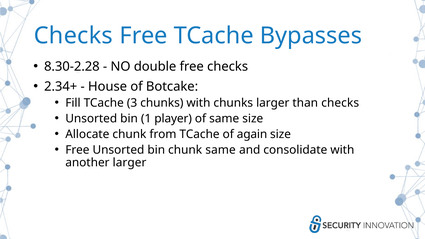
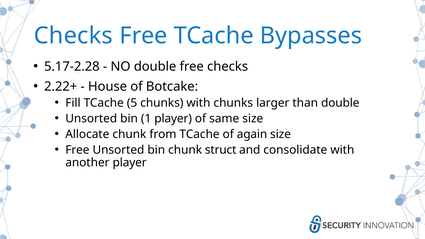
8.30-2.28: 8.30-2.28 -> 5.17-2.28 (72, 67)
2.34+: 2.34+ -> 2.22+ (61, 86)
3: 3 -> 5 (132, 103)
than checks: checks -> double (340, 103)
chunk same: same -> struct (221, 150)
another larger: larger -> player (130, 163)
